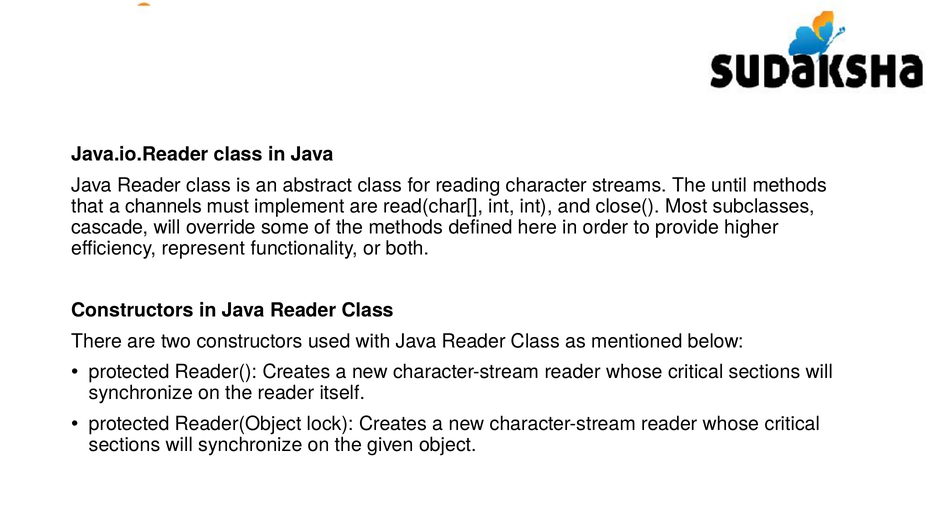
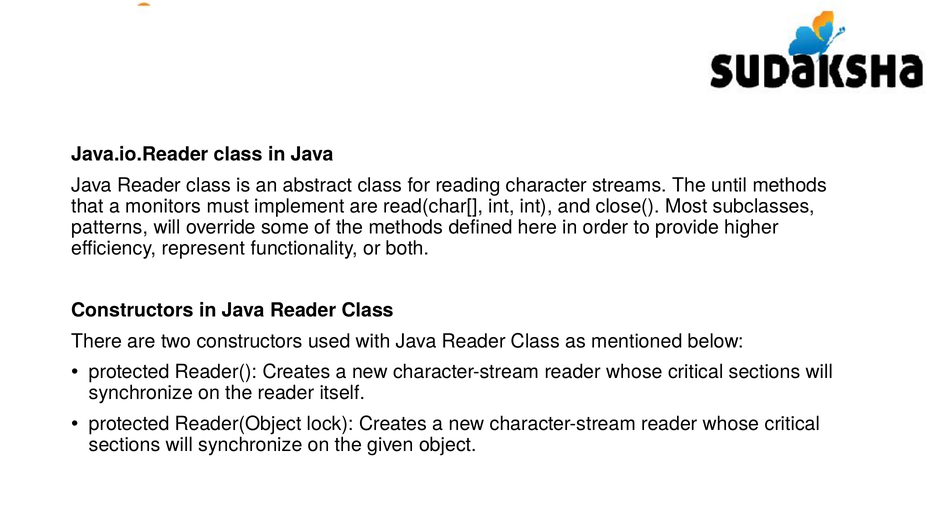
channels: channels -> monitors (163, 206)
cascade: cascade -> patterns (110, 227)
